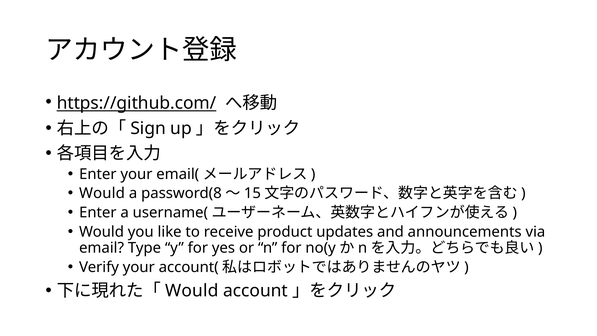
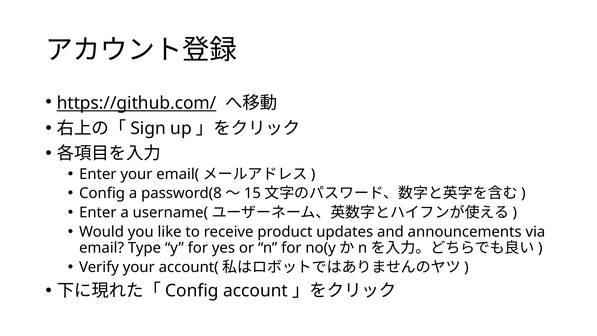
Would: Would -> Config (102, 193)
Would: Would -> Config (192, 291)
